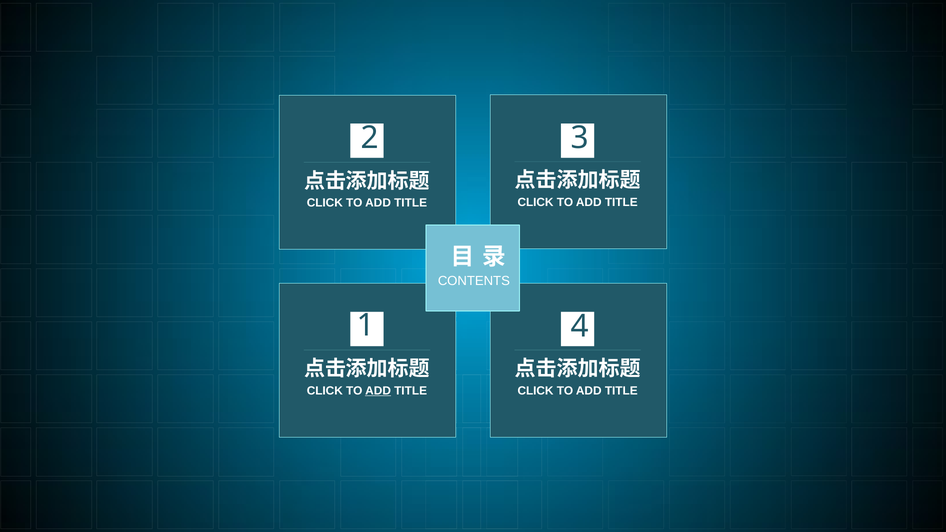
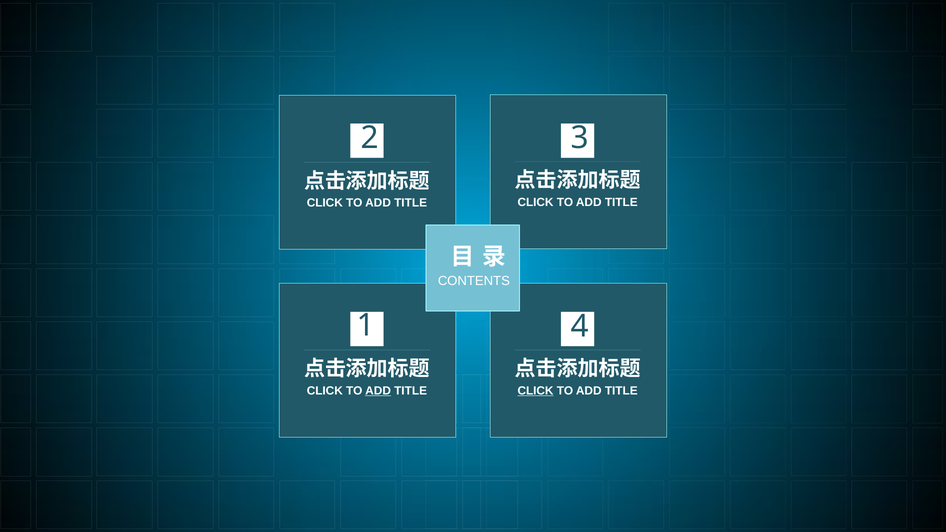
CLICK underline: none -> present (536, 391)
